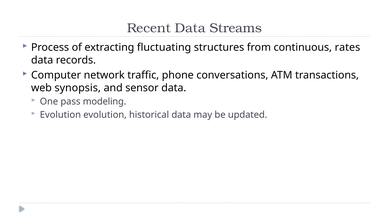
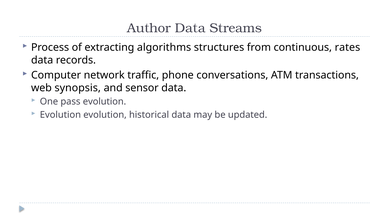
Recent: Recent -> Author (149, 28)
fluctuating: fluctuating -> algorithms (164, 47)
pass modeling: modeling -> evolution (104, 102)
